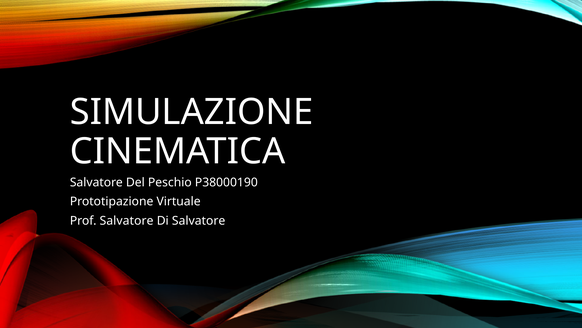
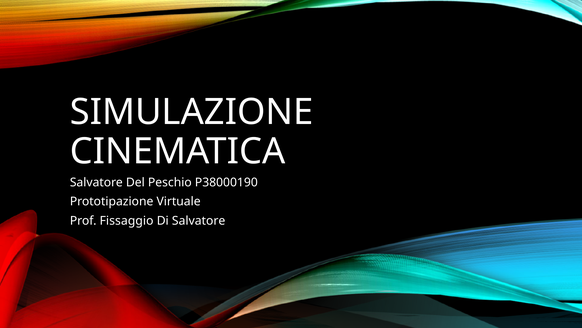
Prof Salvatore: Salvatore -> Fissaggio (127, 220)
